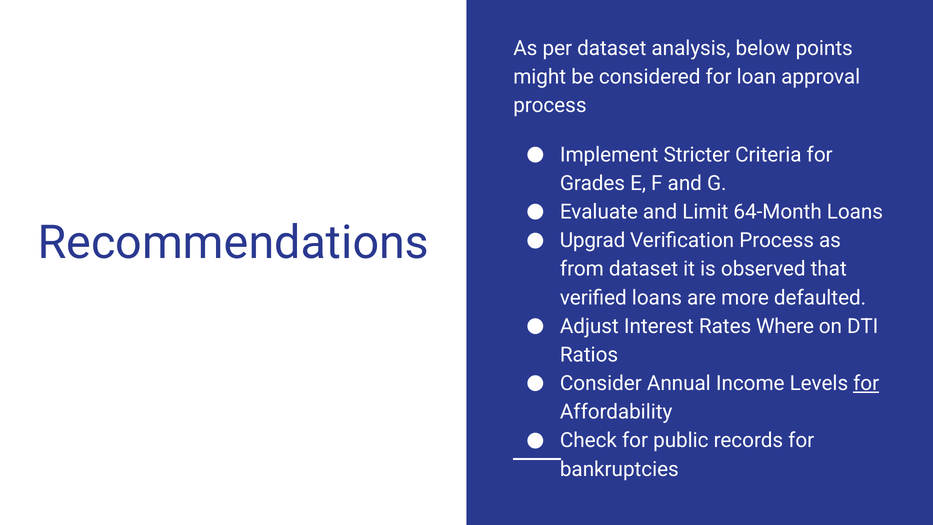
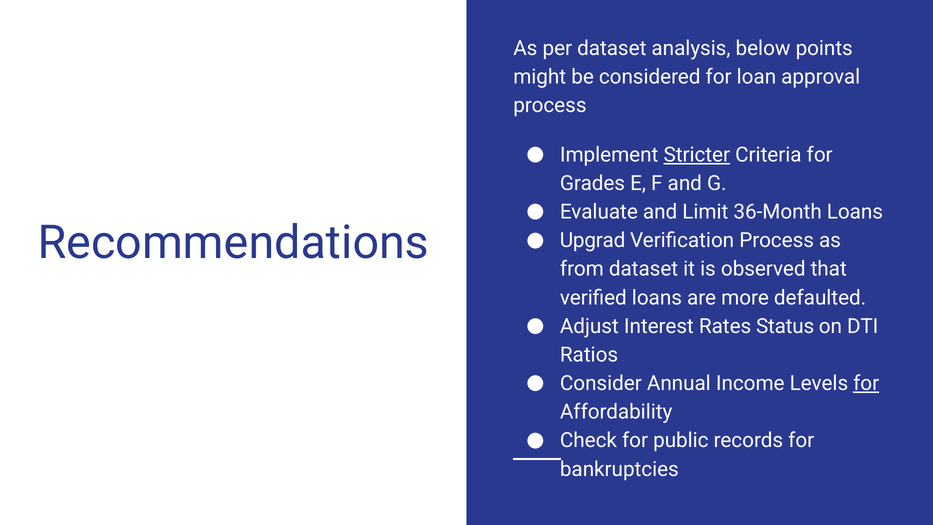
Stricter underline: none -> present (697, 155)
64-Month: 64-Month -> 36-Month (778, 212)
Where: Where -> Status (785, 326)
